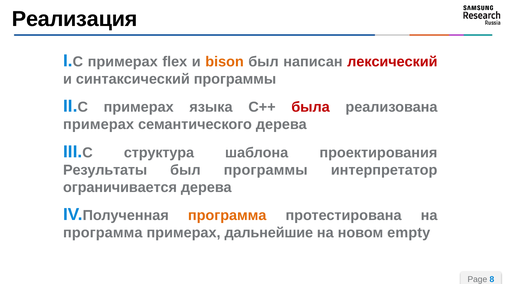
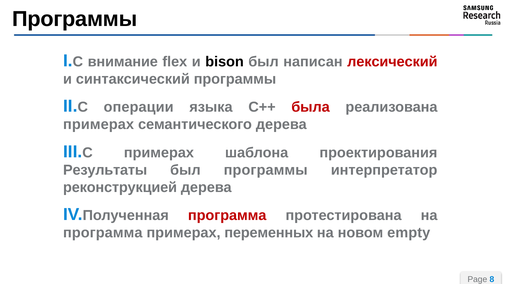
Реализация: Реализация -> Программы (75, 19)
примерах: примерах -> внимание (123, 62)
bison colour: orange -> black (225, 62)
примерах: примерах -> операции (139, 107)
С структура: структура -> примерах (159, 153)
ограничивается: ограничивается -> реконструкцией (120, 187)
программа colour: orange -> red (227, 216)
дальнейшие: дальнейшие -> переменных (269, 233)
